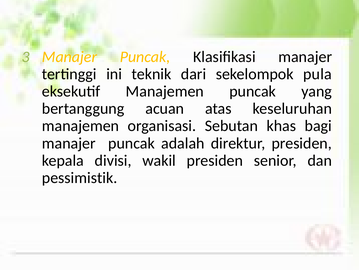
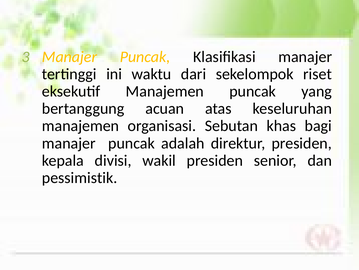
teknik: teknik -> waktu (151, 74)
pula: pula -> riset (318, 74)
